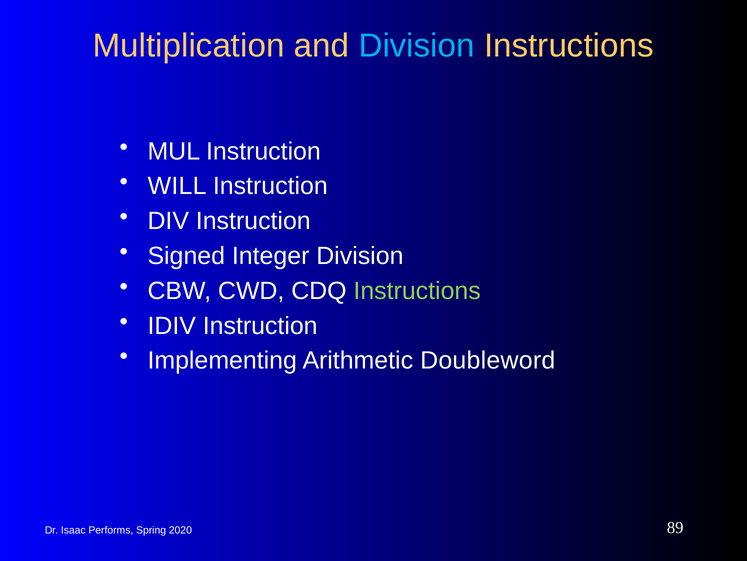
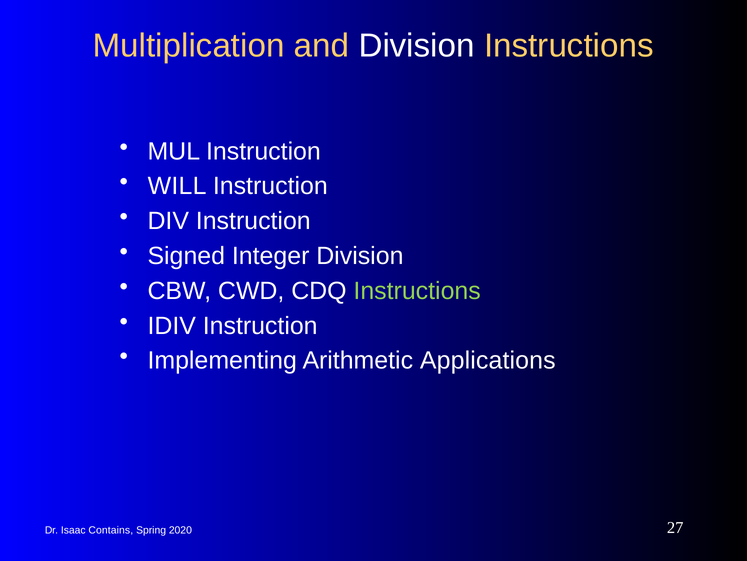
Division colour: light blue -> white (417, 46)
Doubleword: Doubleword -> Applications (488, 360)
Performs: Performs -> Contains (111, 530)
89: 89 -> 27 (675, 527)
